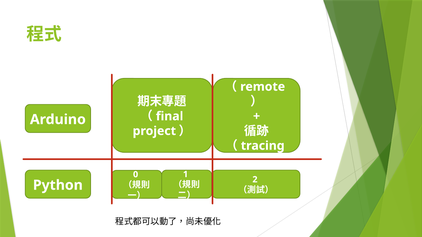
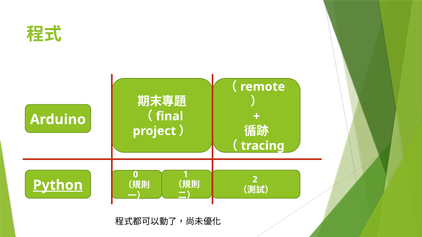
Python underline: none -> present (58, 185)
